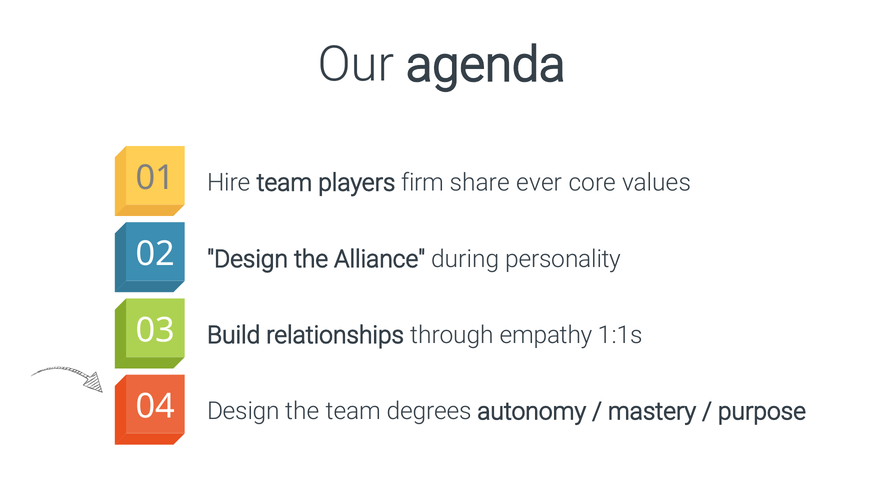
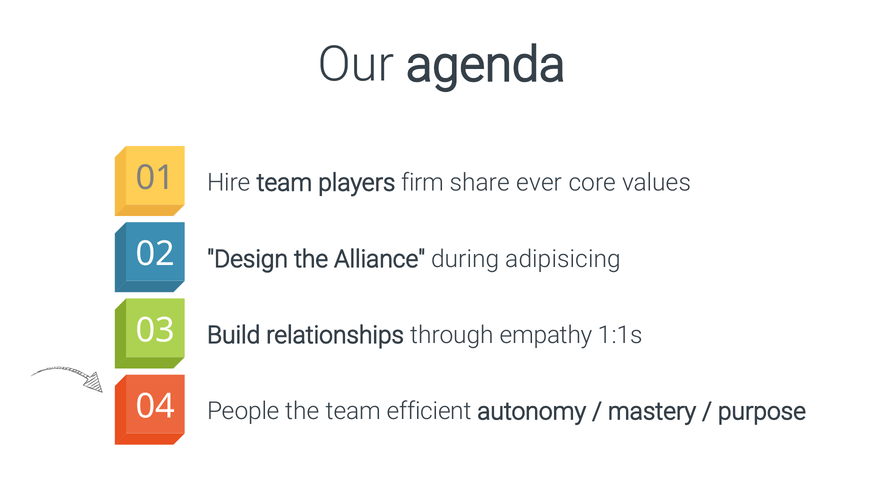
personality: personality -> adipisicing (563, 259)
Design: Design -> People (243, 412)
degrees: degrees -> efficient (429, 412)
